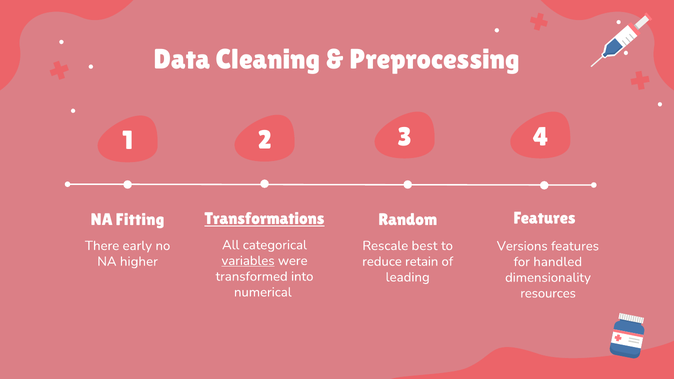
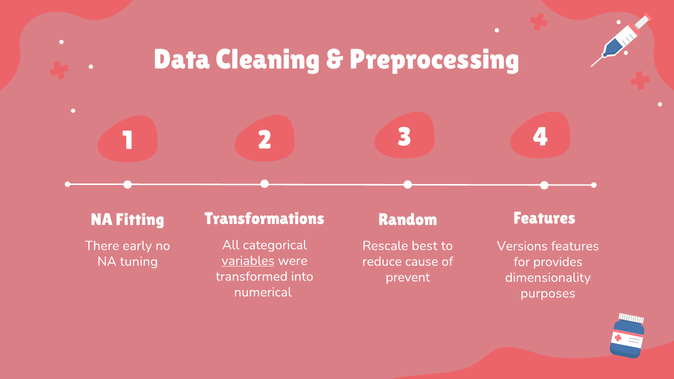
Transformations underline: present -> none (264, 219)
higher: higher -> tuning (139, 262)
retain: retain -> cause (422, 262)
handled: handled -> provides (558, 262)
leading: leading -> prevent (408, 277)
resources: resources -> purposes (548, 293)
